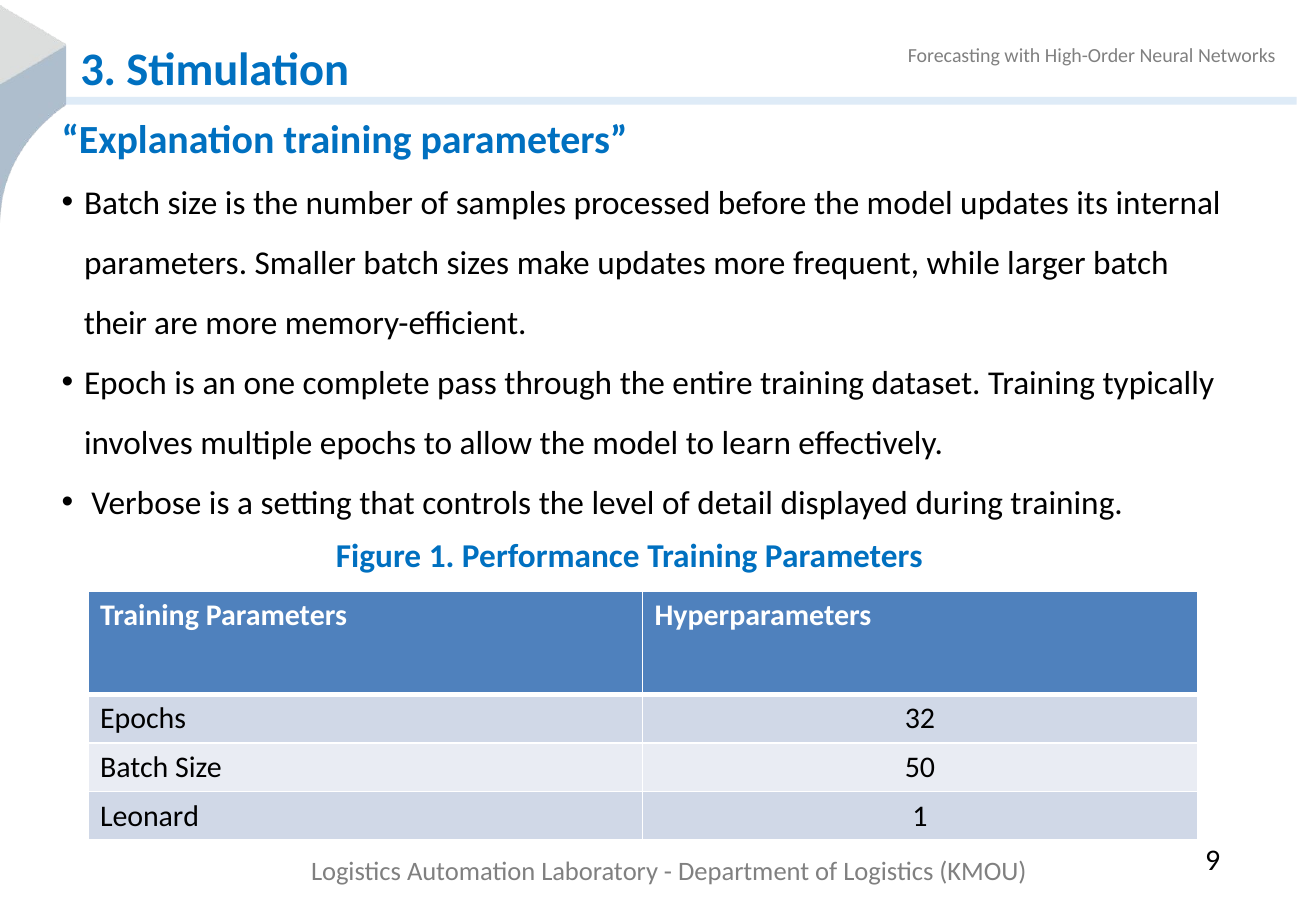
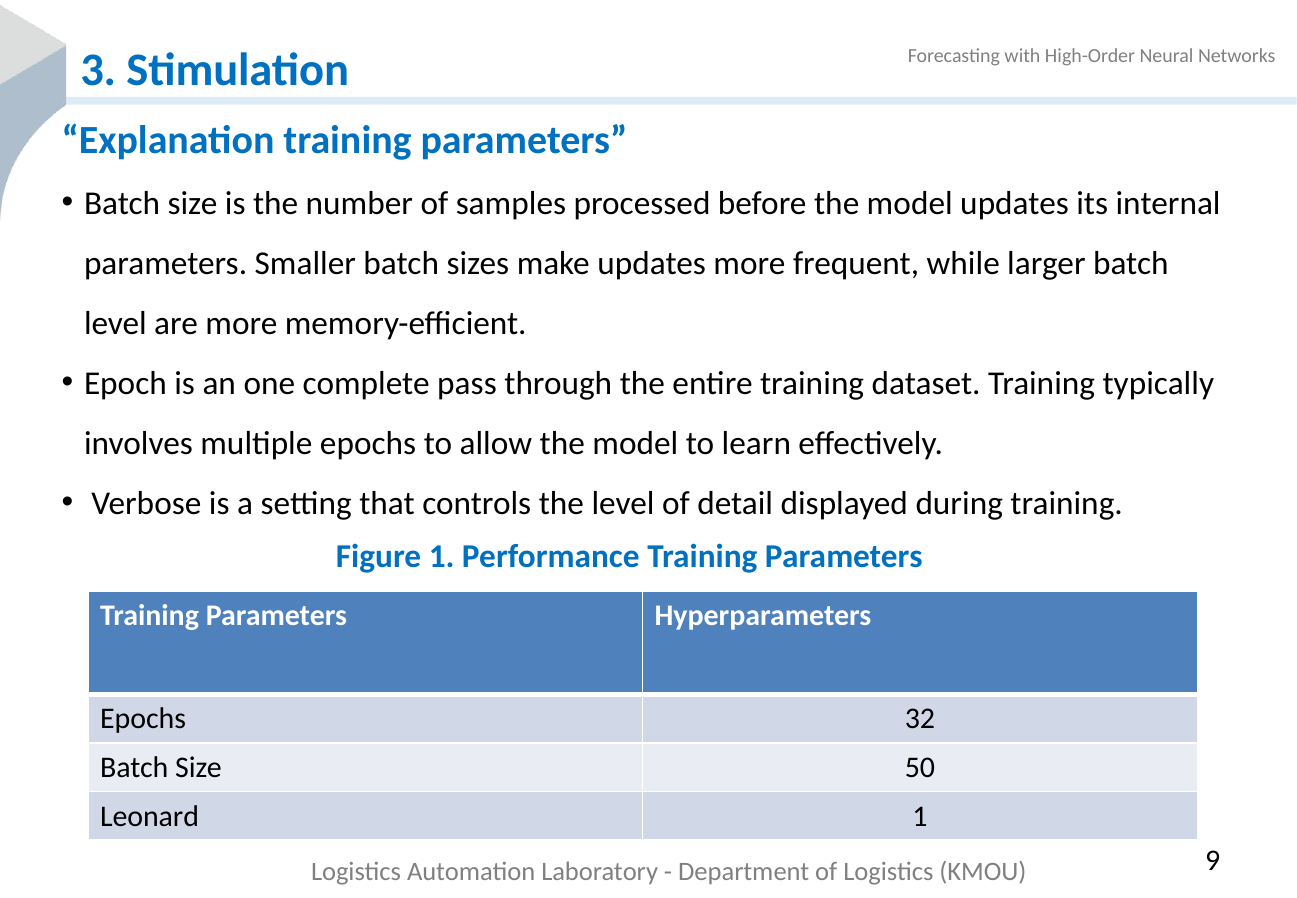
their: their -> level (115, 323)
